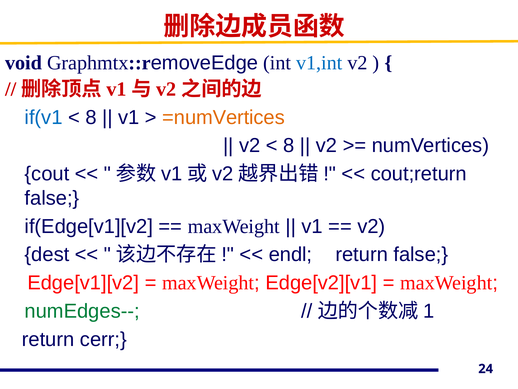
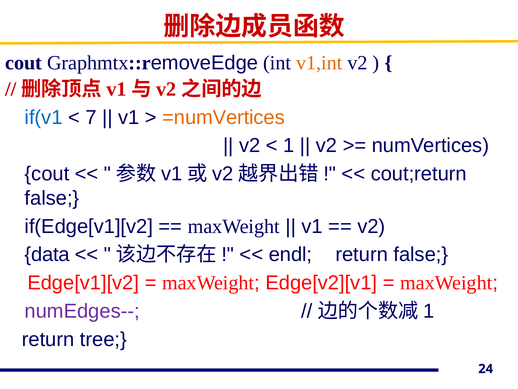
void: void -> cout (24, 63)
v1,int colour: blue -> orange (319, 63)
8: 8 -> 7 (91, 117)
8: 8 -> 1 (289, 145)
dest: dest -> data (47, 254)
numEdges-- colour: green -> purple (82, 311)
cerr: cerr -> tree (103, 339)
